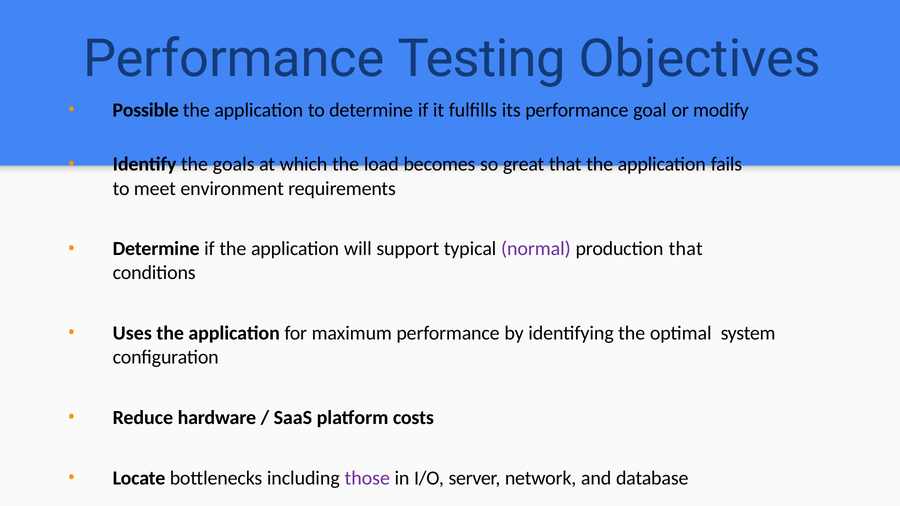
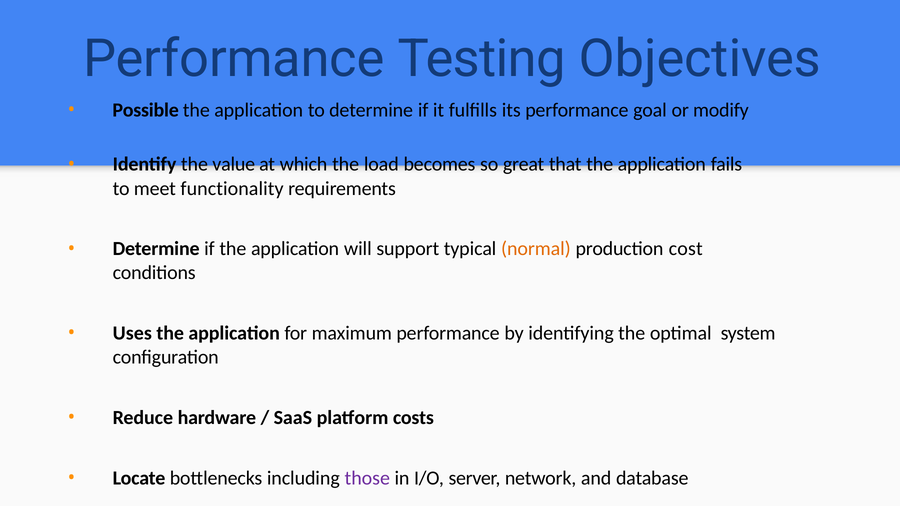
goals: goals -> value (234, 164)
environment: environment -> functionality (232, 189)
normal colour: purple -> orange (536, 249)
production that: that -> cost (686, 249)
